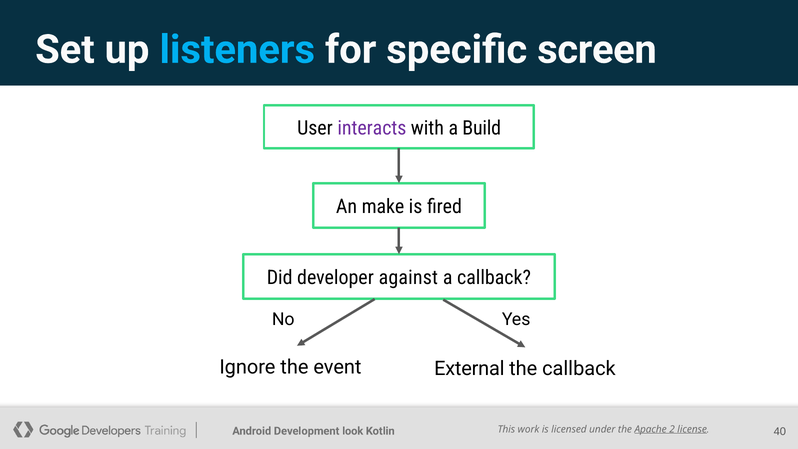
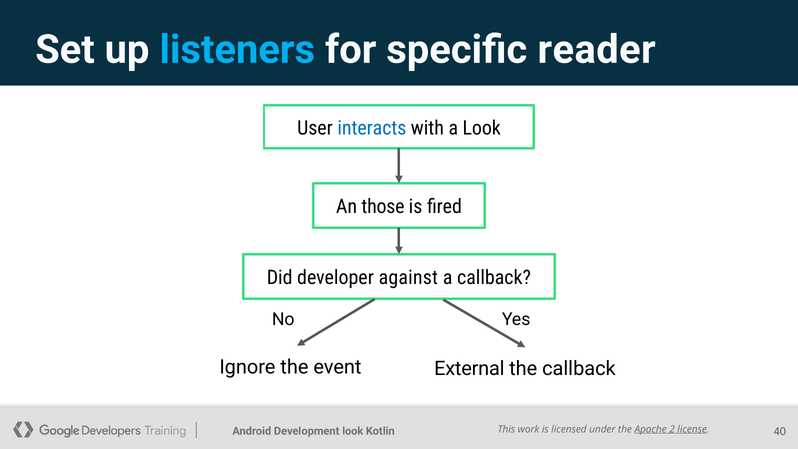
screen: screen -> reader (597, 50)
interacts colour: purple -> blue (372, 128)
a Build: Build -> Look (482, 128)
make: make -> those (383, 207)
